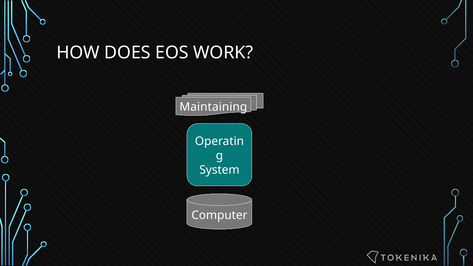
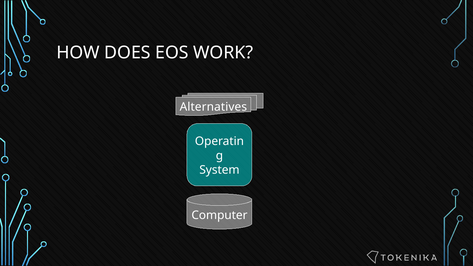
Maintaining: Maintaining -> Alternatives (213, 107)
